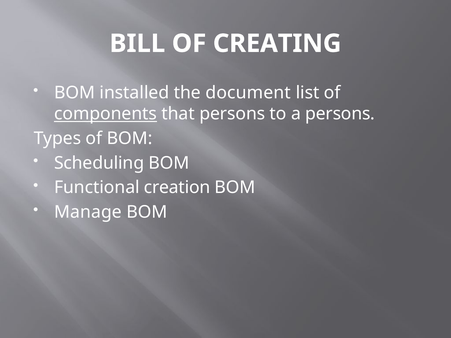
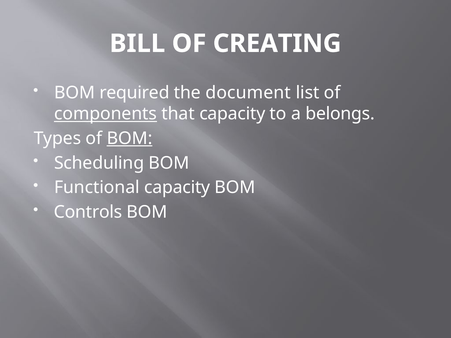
installed: installed -> required (134, 93)
that persons: persons -> capacity (232, 114)
a persons: persons -> belongs (340, 114)
BOM underline: none -> present (130, 139)
Functional creation: creation -> capacity (177, 188)
Manage: Manage -> Controls (88, 212)
